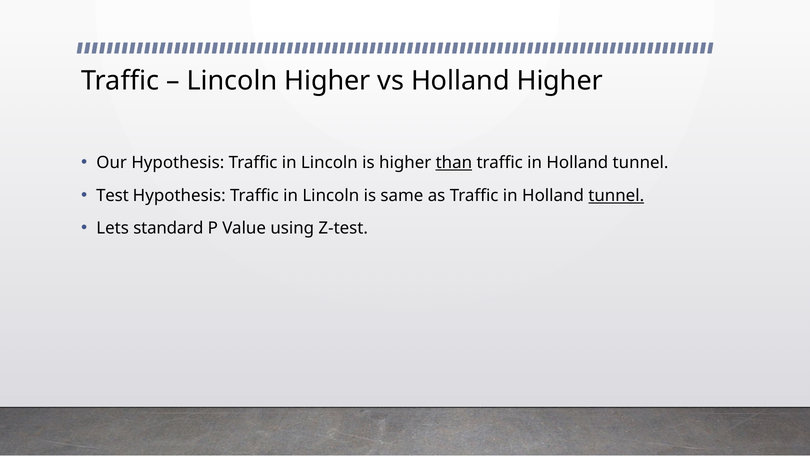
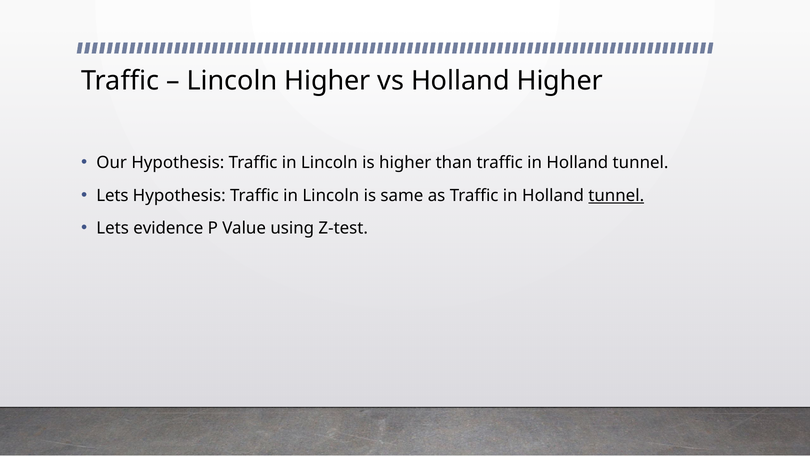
than underline: present -> none (454, 163)
Test: Test -> Lets (112, 195)
standard: standard -> evidence (168, 228)
